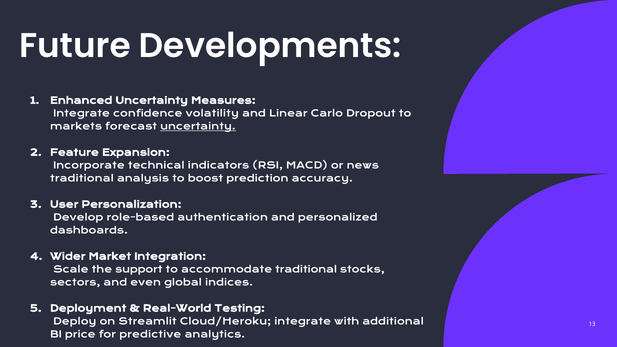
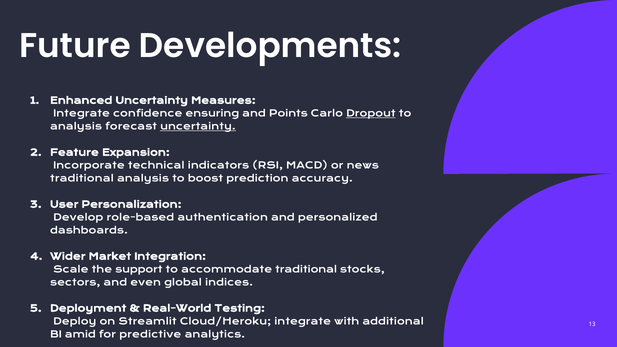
volatility: volatility -> ensuring (212, 114)
Linear: Linear -> Points (288, 114)
Dropout underline: none -> present (371, 114)
markets: markets -> analysis (76, 127)
price: price -> amid (80, 335)
